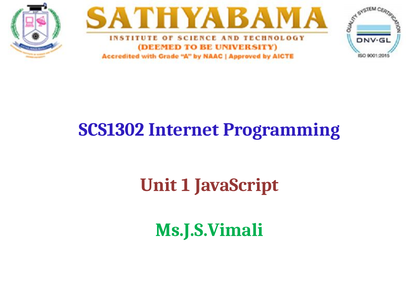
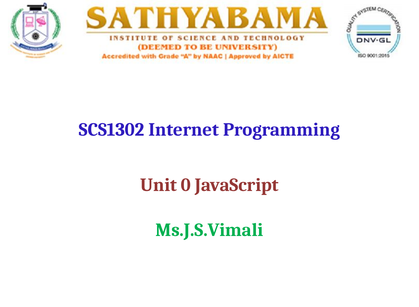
1: 1 -> 0 (186, 185)
